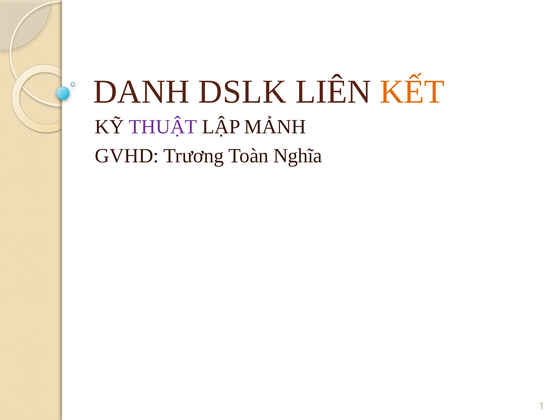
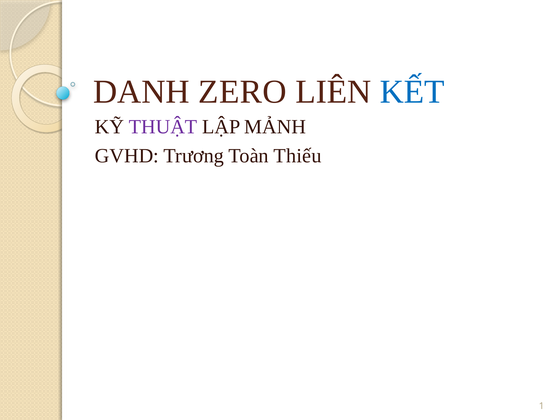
DSLK: DSLK -> ZERO (242, 92)
KẾT colour: orange -> blue (412, 92)
Nghĩa: Nghĩa -> Thiếu (298, 156)
